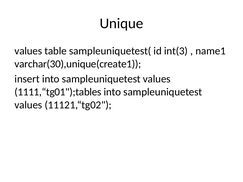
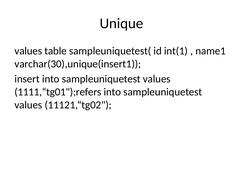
int(3: int(3 -> int(1 (176, 51)
varchar(30),unique(create1: varchar(30),unique(create1 -> varchar(30),unique(insert1 (78, 64)
1111,“tg01");tables: 1111,“tg01");tables -> 1111,“tg01");refers (58, 92)
